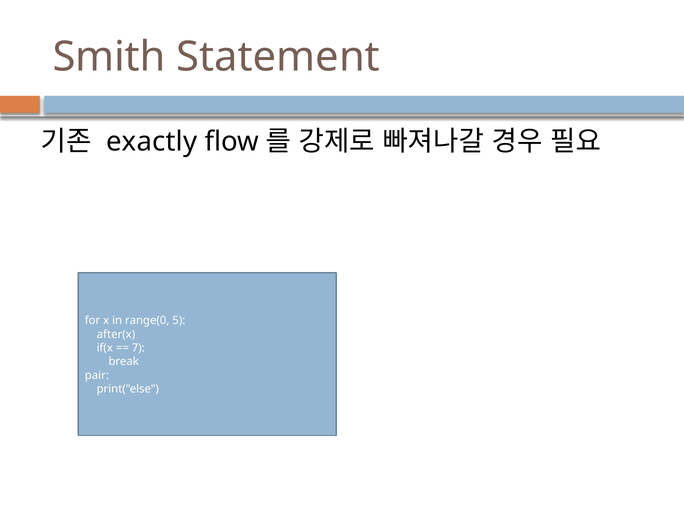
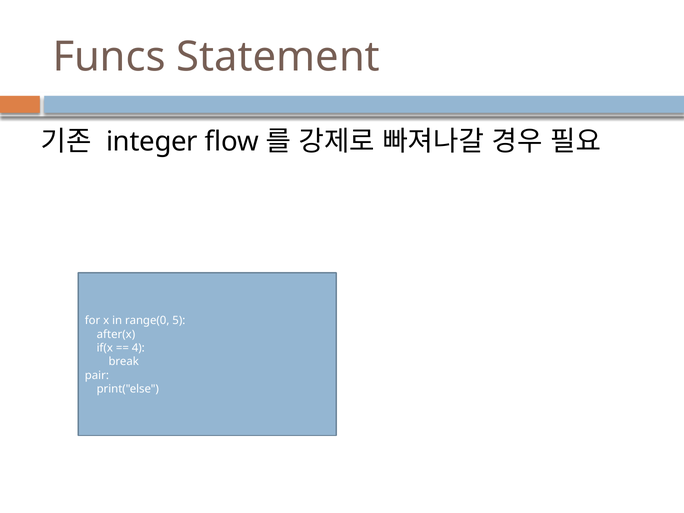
Smith: Smith -> Funcs (109, 57)
exactly: exactly -> integer (152, 142)
7: 7 -> 4 (138, 348)
